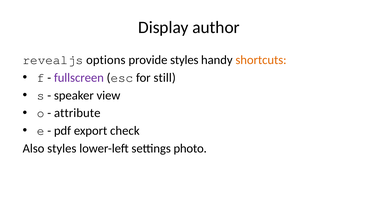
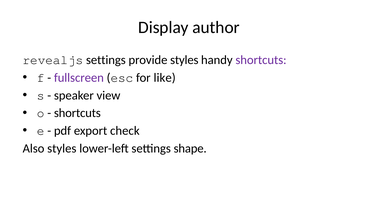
revealjs options: options -> settings (106, 60)
shortcuts colour: orange -> purple (261, 60)
still: still -> like (165, 78)
attribute: attribute -> shortcuts (77, 113)
photo: photo -> shape (190, 148)
